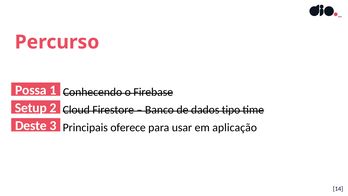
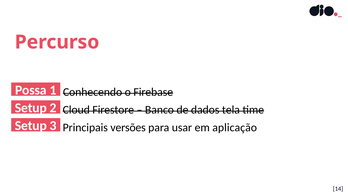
tipo: tipo -> tela (231, 110)
Deste: Deste -> Setup (31, 126)
oferece: oferece -> versões (128, 127)
